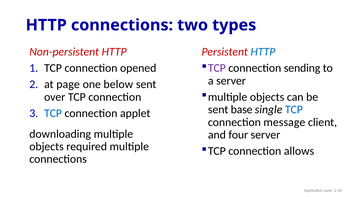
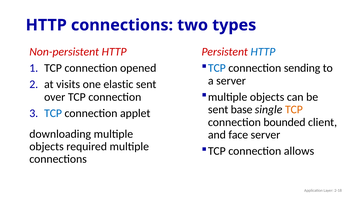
TCP colour: purple -> blue (217, 68)
page: page -> visits (68, 85)
below: below -> elastic (118, 85)
TCP colour: blue -> orange (294, 110)
message: message -> bounded (285, 122)
four: four -> face (238, 135)
